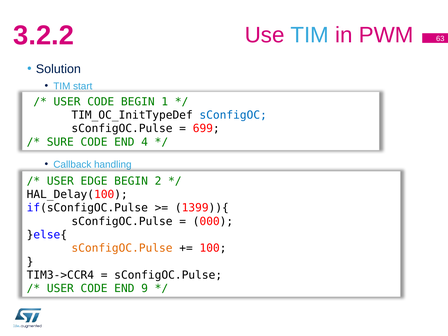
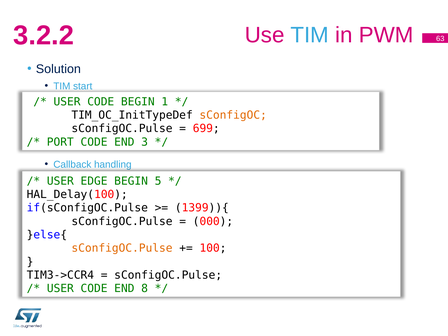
sConfigOC colour: blue -> orange (233, 115)
SURE: SURE -> PORT (60, 142)
4: 4 -> 3 (145, 142)
2: 2 -> 5 (158, 181)
9: 9 -> 8 (145, 289)
